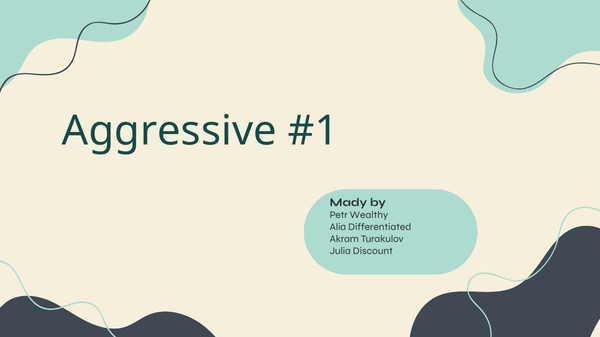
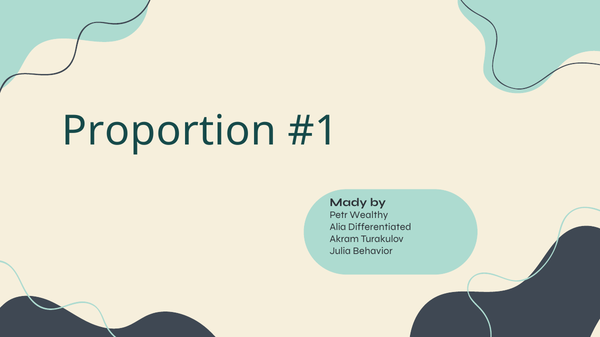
Aggressive: Aggressive -> Proportion (169, 131)
Discount: Discount -> Behavior (373, 251)
